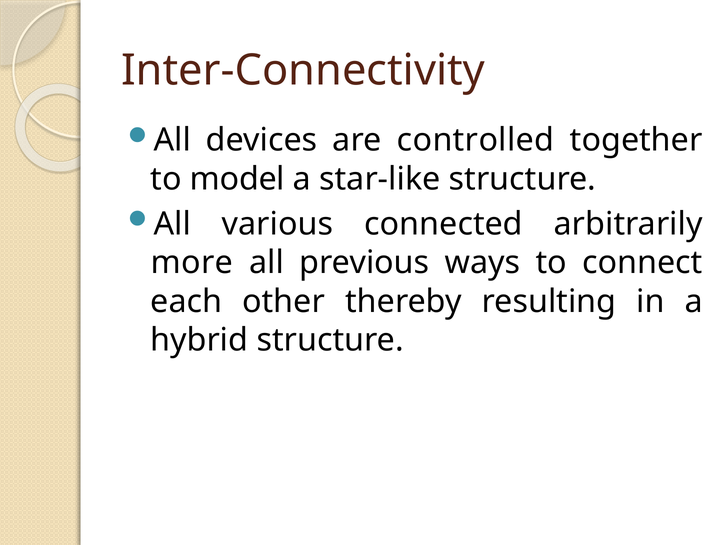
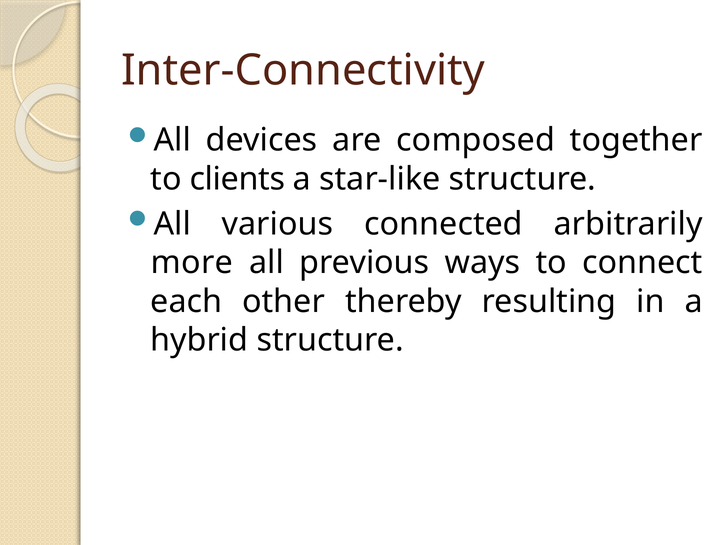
controlled: controlled -> composed (476, 140)
model: model -> clients (237, 179)
